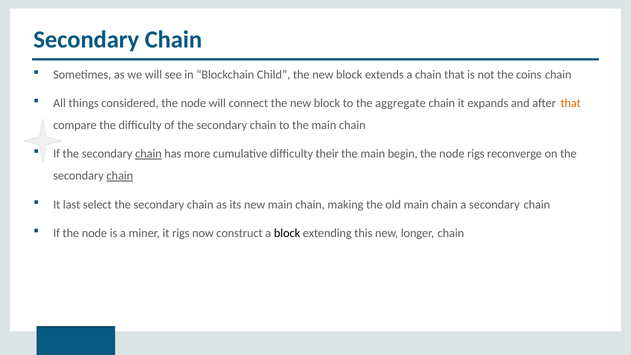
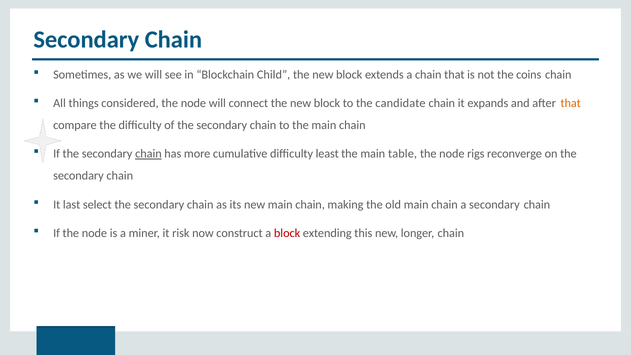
aggregate: aggregate -> candidate (400, 103)
their: their -> least (327, 154)
begin: begin -> table (403, 154)
chain underline: present -> none (120, 176)
it rigs: rigs -> risk (181, 233)
block colour: black -> red (287, 233)
